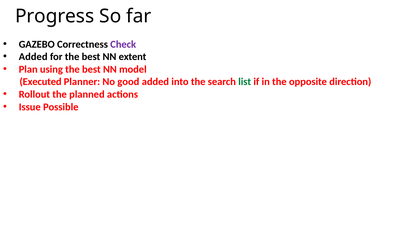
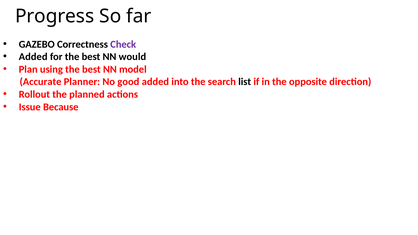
extent: extent -> would (132, 57)
Executed: Executed -> Accurate (41, 82)
list colour: green -> black (245, 82)
Possible: Possible -> Because (61, 107)
